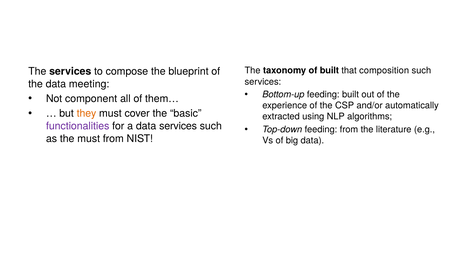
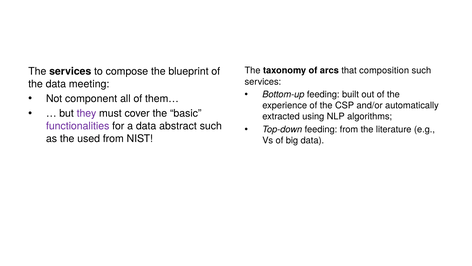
of built: built -> arcs (329, 70)
they colour: orange -> purple (86, 113)
data services: services -> abstract (178, 126)
the must: must -> used (89, 138)
